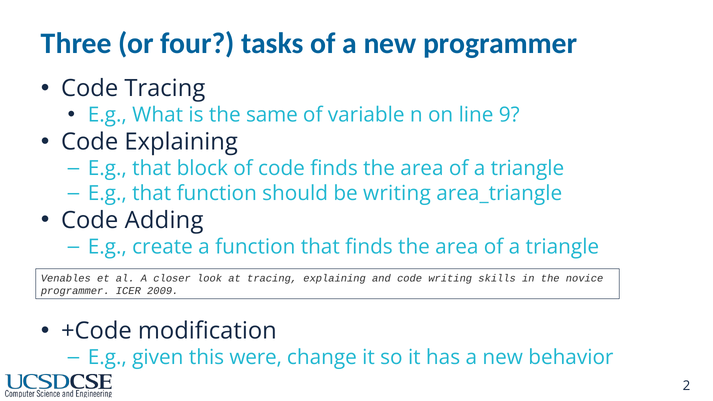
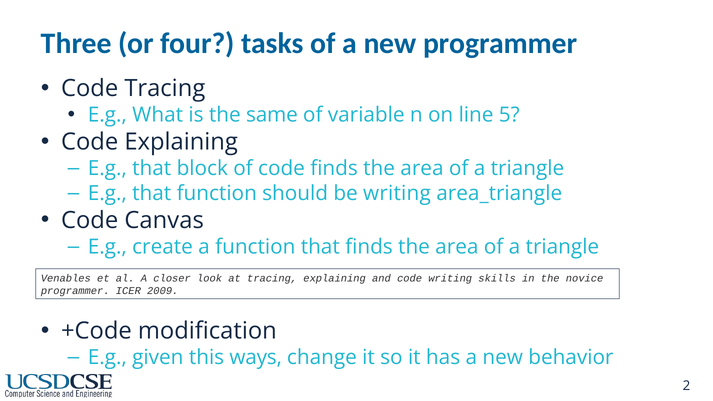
9: 9 -> 5 (509, 115)
Adding: Adding -> Canvas (164, 220)
were: were -> ways (256, 357)
